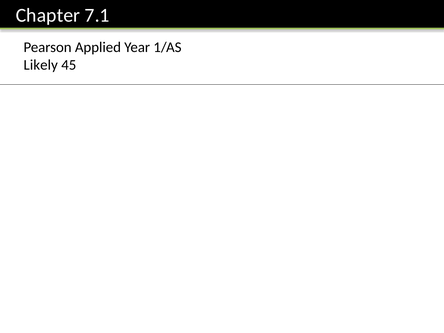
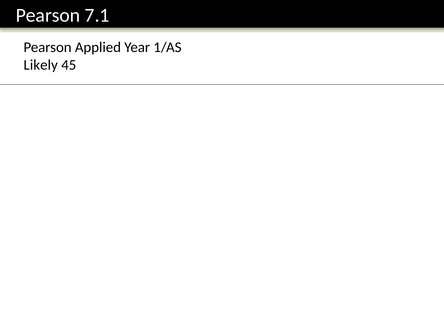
Chapter: Chapter -> Pearson (48, 15)
